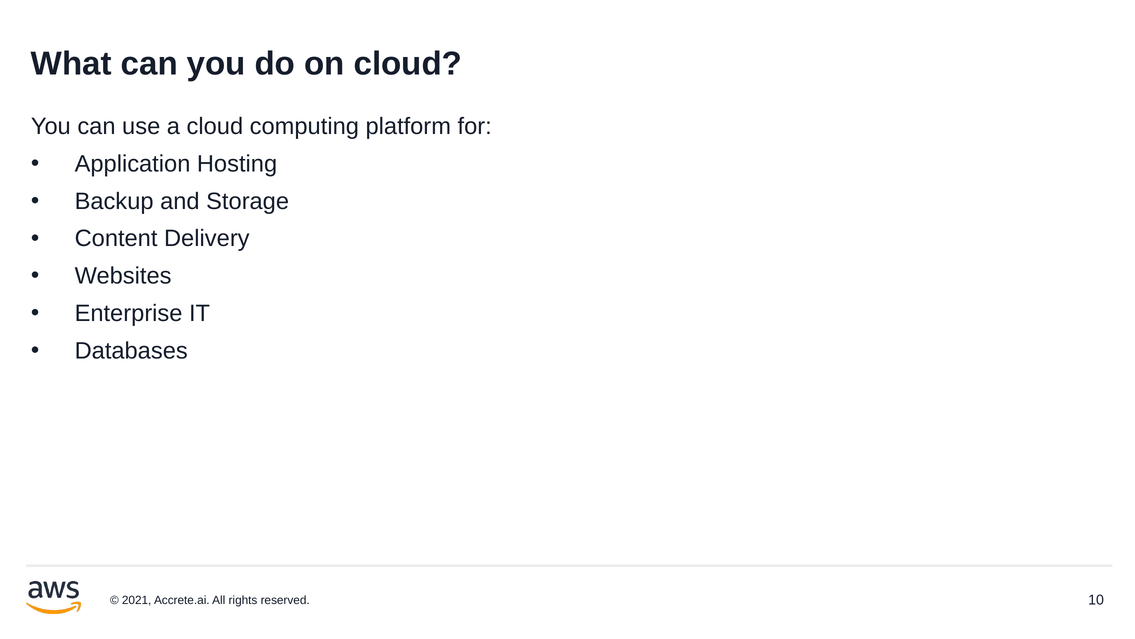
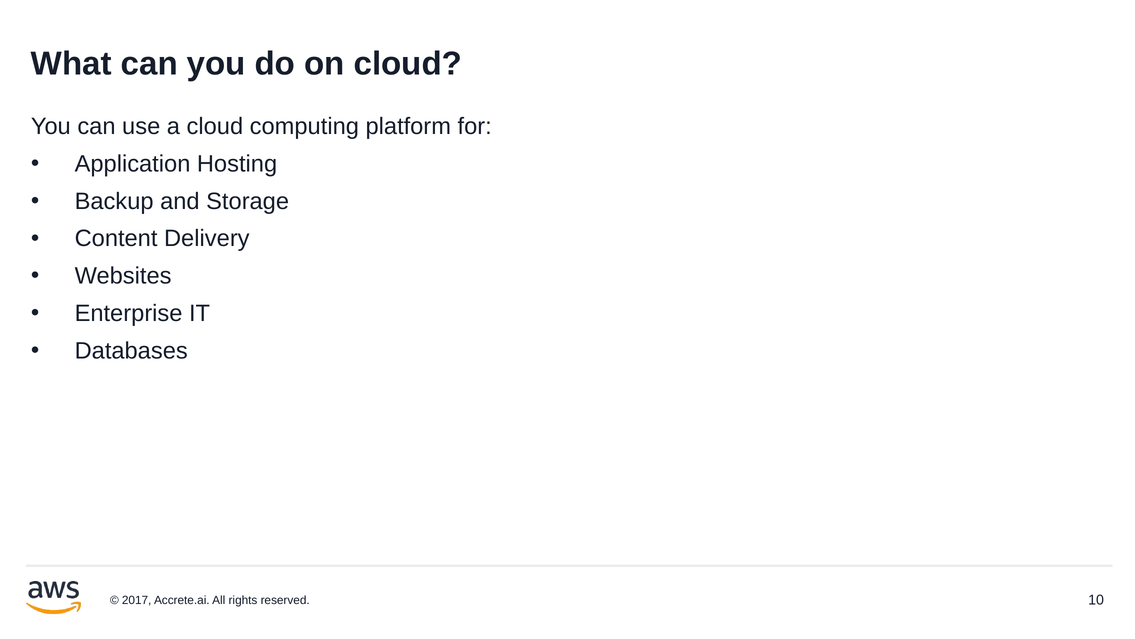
2021: 2021 -> 2017 (137, 600)
